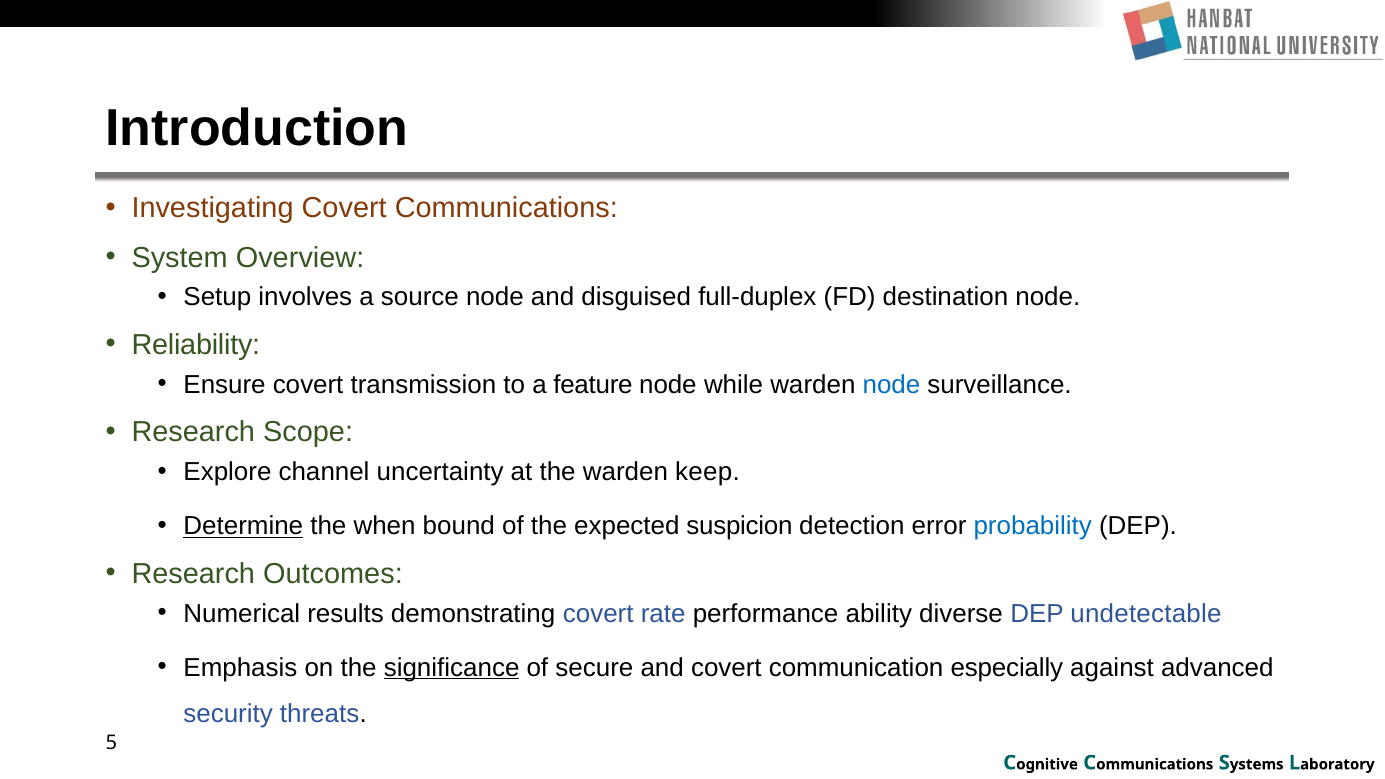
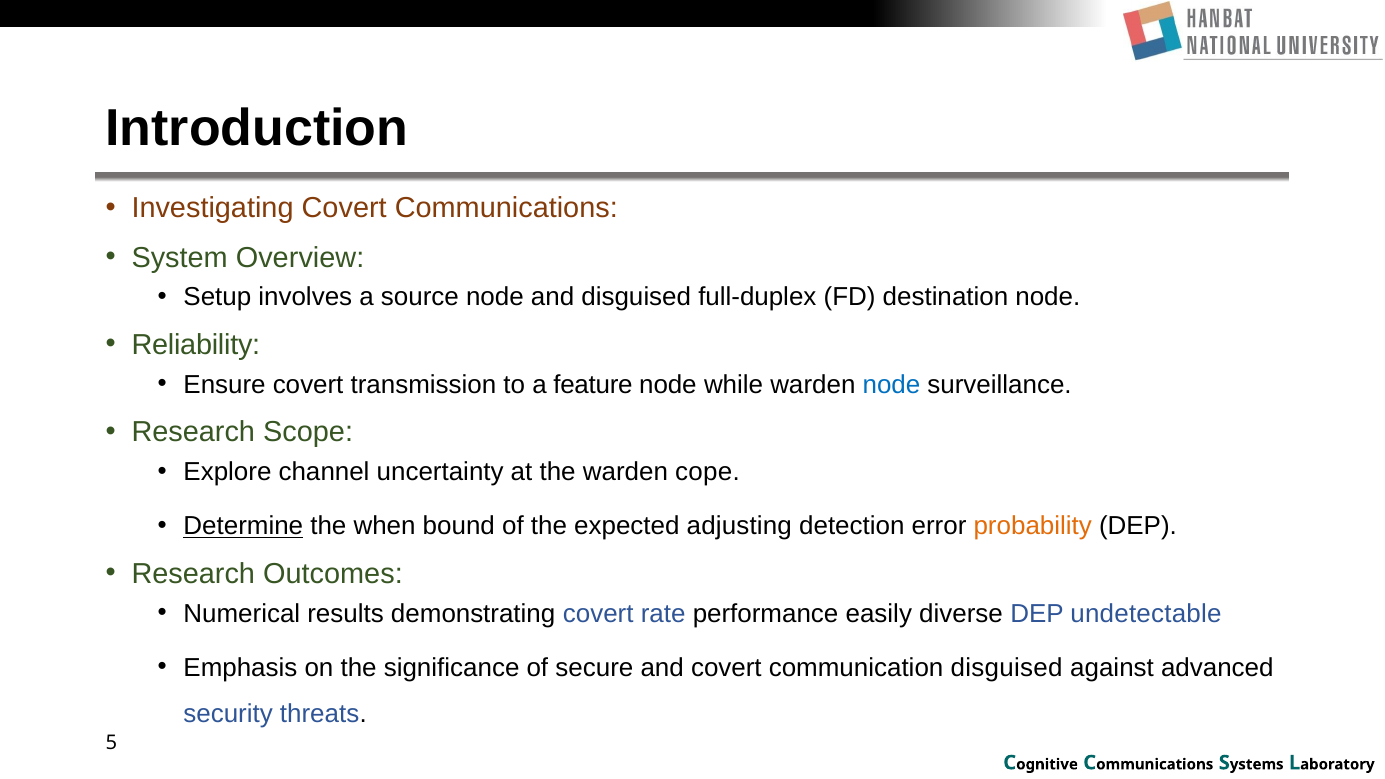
keep: keep -> cope (707, 472)
suspicion: suspicion -> adjusting (739, 526)
probability colour: blue -> orange (1033, 526)
ability: ability -> easily (879, 614)
significance underline: present -> none (452, 668)
communication especially: especially -> disguised (1007, 668)
